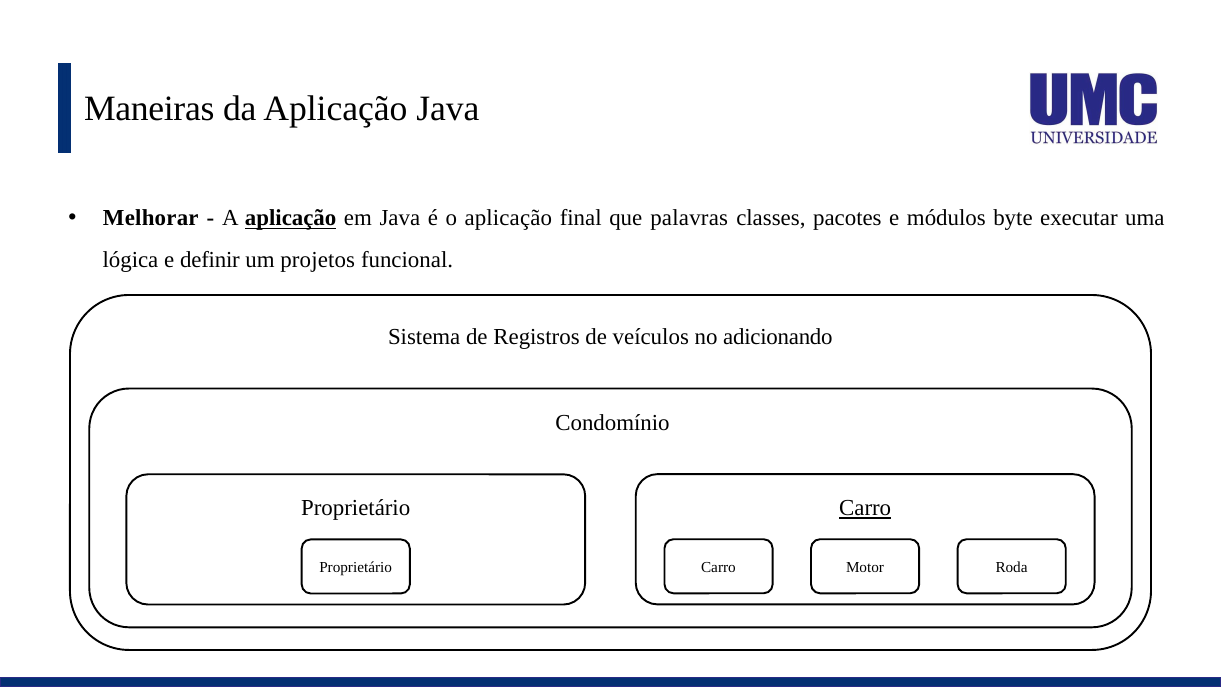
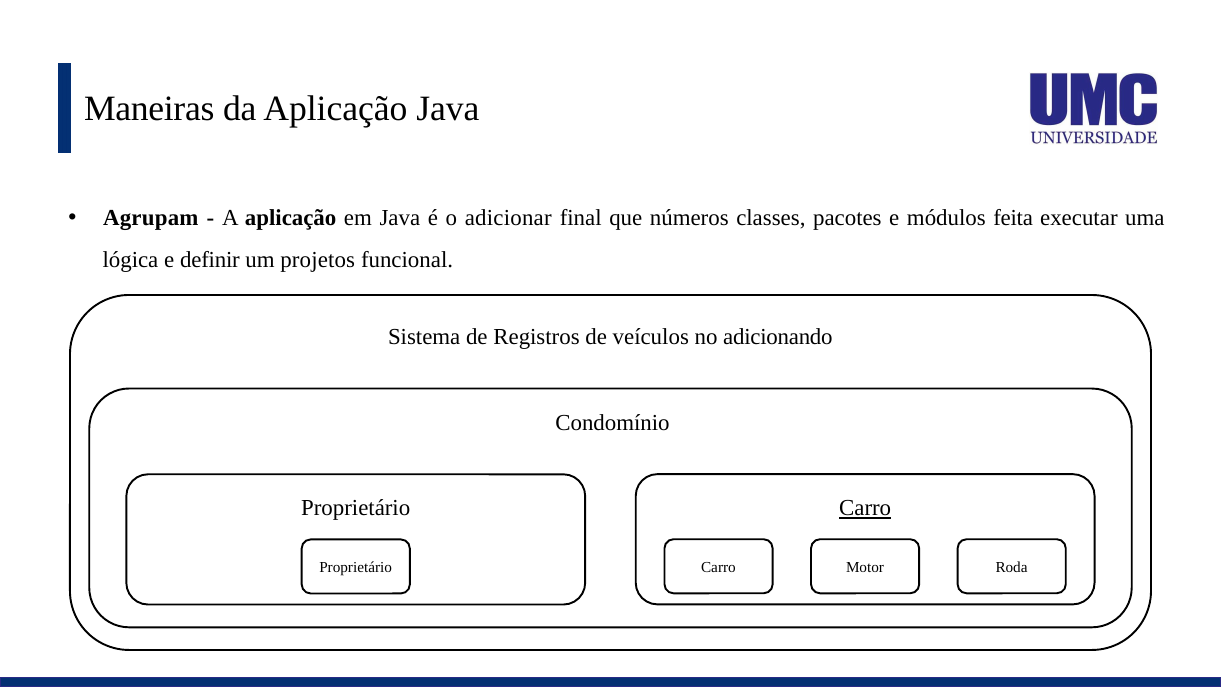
Melhorar: Melhorar -> Agrupam (151, 218)
aplicação underline: present -> none (291, 218)
o aplicação: aplicação -> adicionar (508, 218)
palavras: palavras -> números (689, 218)
byte: byte -> feita (1013, 218)
